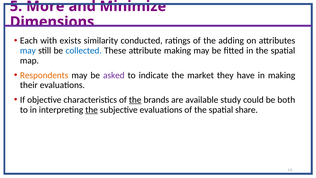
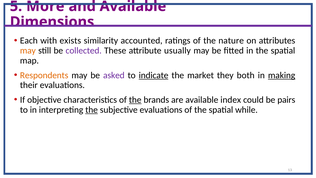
and Minimize: Minimize -> Available (133, 6)
conducted: conducted -> accounted (142, 41)
adding: adding -> nature (231, 41)
may colour: blue -> orange (28, 51)
collected colour: blue -> purple (84, 51)
attribute making: making -> usually (177, 51)
indicate underline: none -> present (154, 75)
have: have -> both (246, 75)
making underline: none -> present (282, 75)
study: study -> index (231, 100)
both: both -> pairs (286, 100)
share: share -> while (246, 110)
